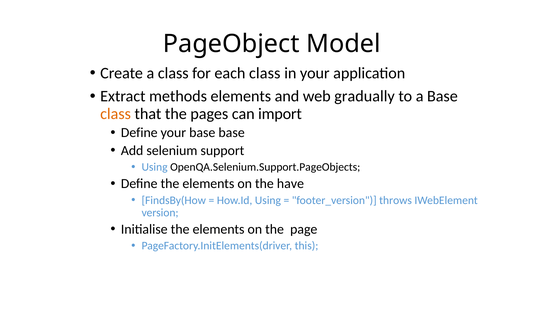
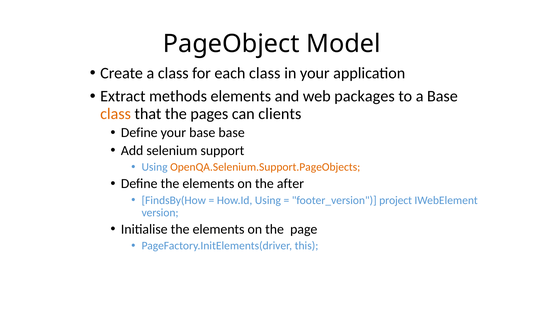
gradually: gradually -> packages (365, 96)
import: import -> clients (280, 114)
OpenQA.Selenium.Support.PageObjects colour: black -> orange (265, 167)
have: have -> after (290, 183)
throws: throws -> project (396, 200)
